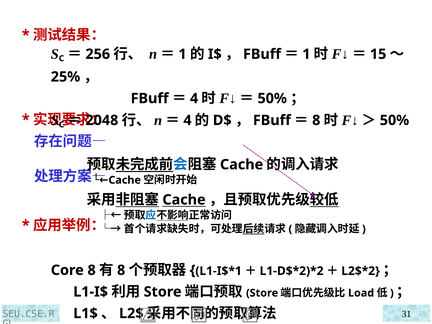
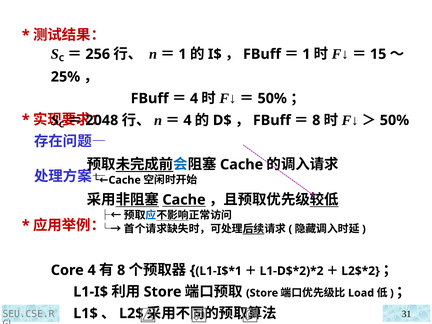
Core 8: 8 -> 4 (92, 270)
